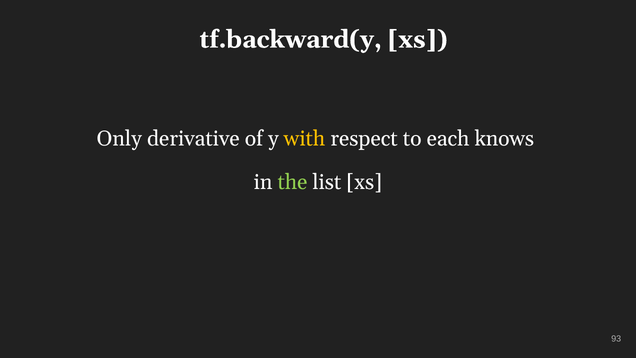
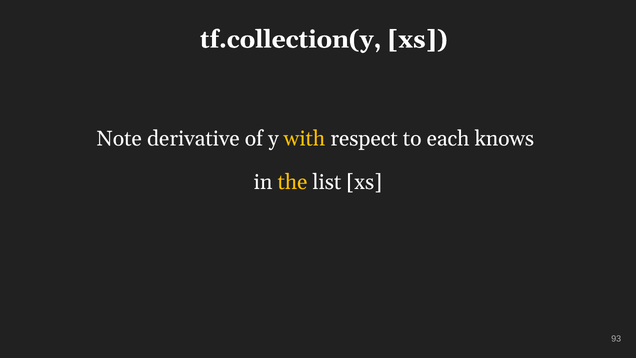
tf.backward(y: tf.backward(y -> tf.collection(y (291, 39)
Only: Only -> Note (119, 139)
the colour: light green -> yellow (293, 182)
